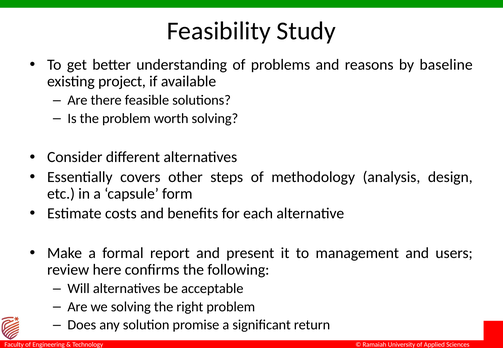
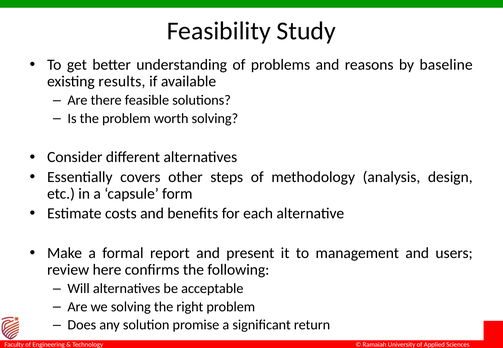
project: project -> results (122, 81)
